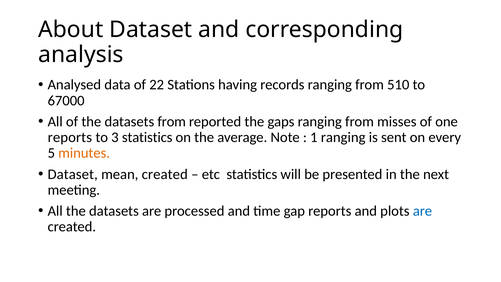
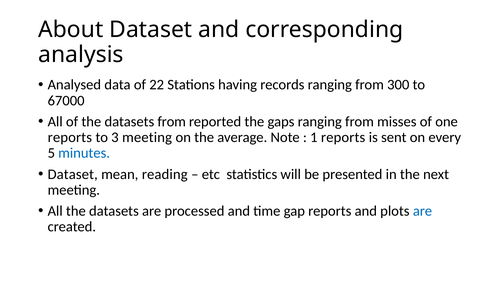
510: 510 -> 300 (398, 85)
3 statistics: statistics -> meeting (147, 137)
1 ranging: ranging -> reports (343, 137)
minutes colour: orange -> blue (84, 153)
mean created: created -> reading (165, 174)
